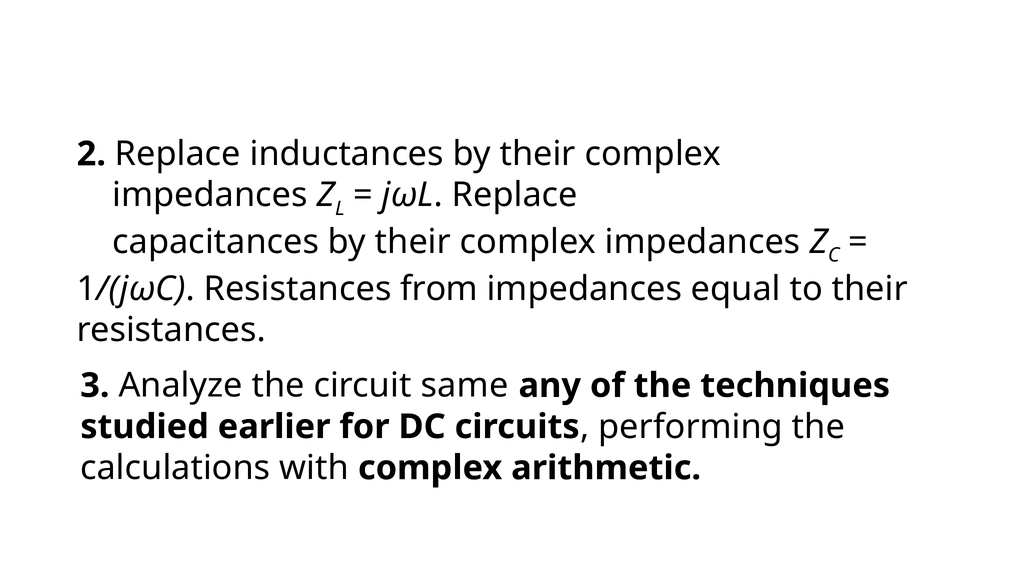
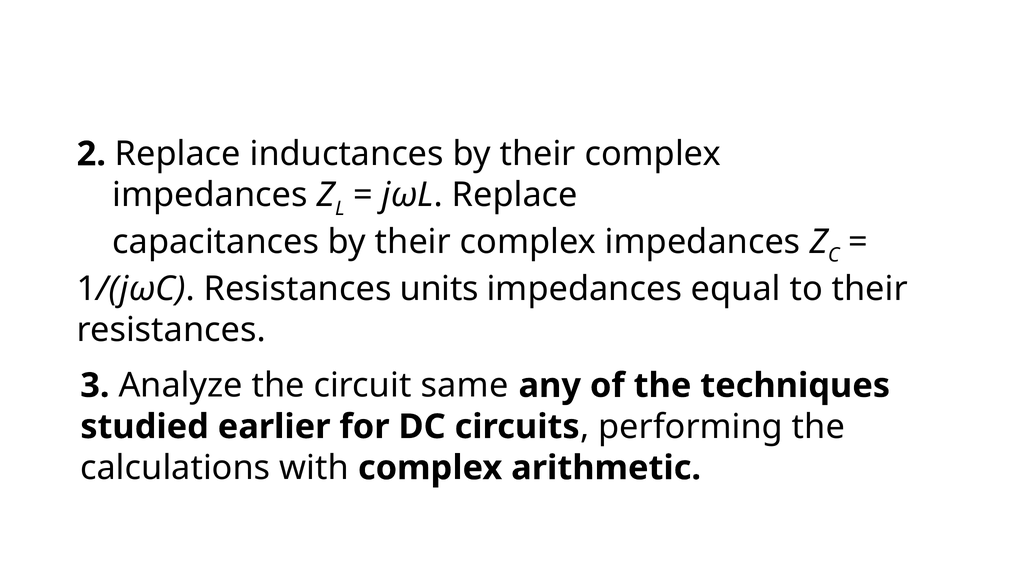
from: from -> units (439, 289)
